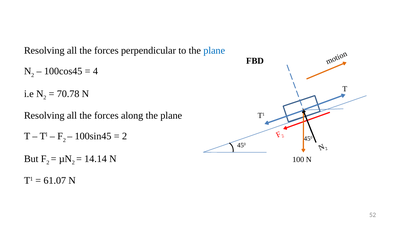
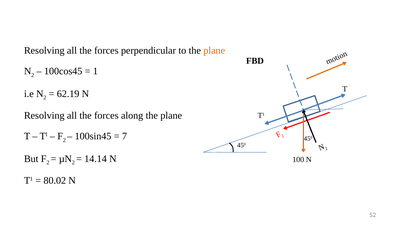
plane colour: blue -> orange (214, 51)
4: 4 -> 1 (95, 71)
70.78: 70.78 -> 62.19 (68, 94)
2: 2 -> 7 (125, 136)
61.07: 61.07 -> 80.02 (55, 180)
